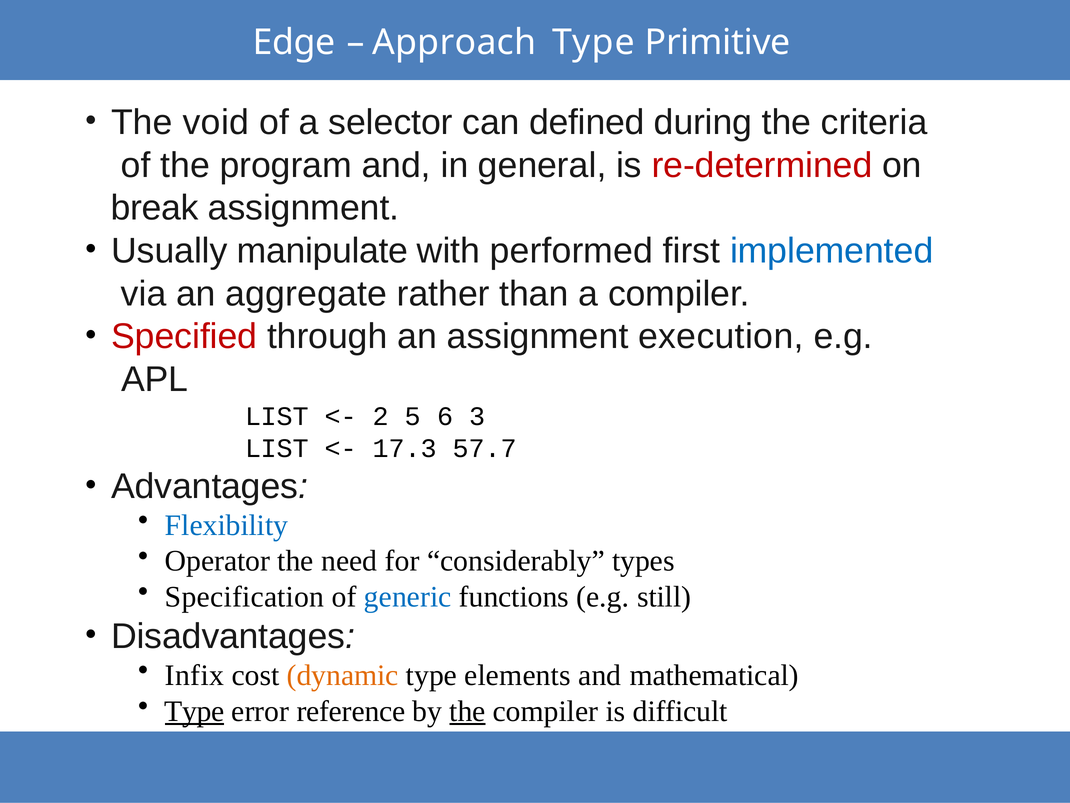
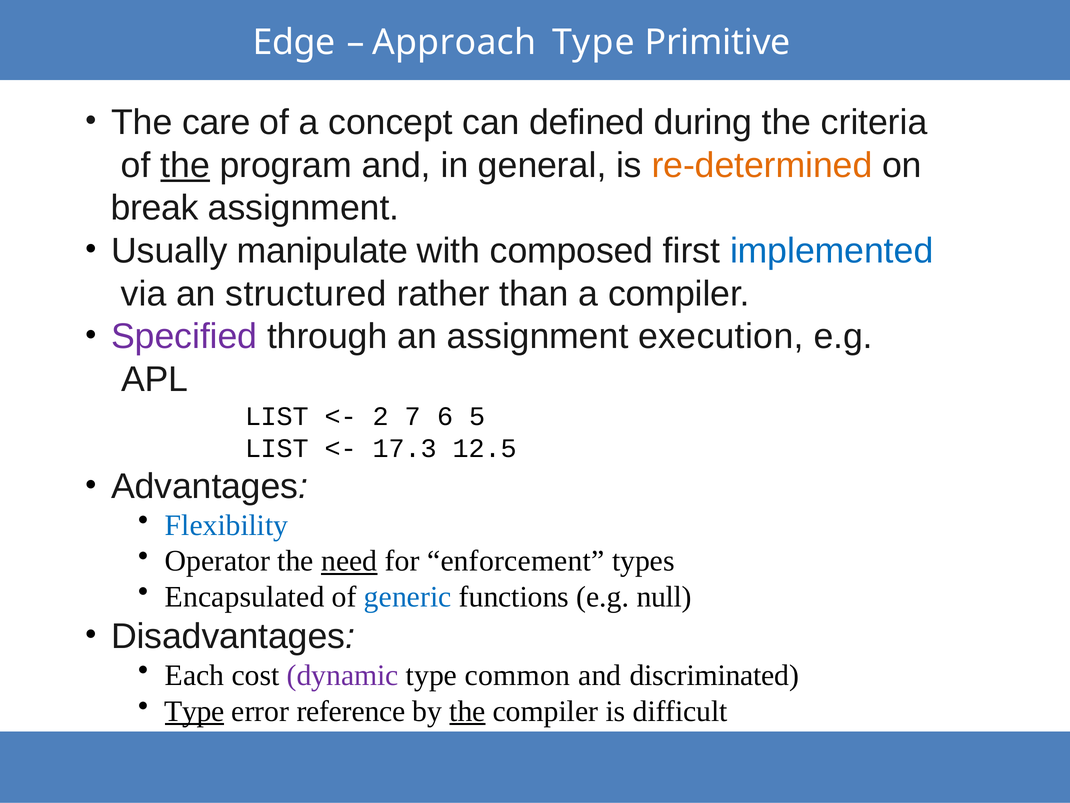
void: void -> care (216, 122)
selector: selector -> concept (391, 122)
the underline: none -> present (185, 165)
re-determined colour: red -> orange (762, 165)
performed: performed -> composed (572, 251)
aggregate: aggregate -> structured (306, 294)
Specified colour: red -> purple (184, 336)
5: 5 -> 7 (413, 416)
3: 3 -> 5 (477, 416)
57.7: 57.7 -> 12.5 (485, 448)
need underline: none -> present (349, 561)
considerably: considerably -> enforcement (516, 561)
Specification: Specification -> Encapsulated (245, 596)
still: still -> null (664, 596)
Infix: Infix -> Each (195, 675)
dynamic colour: orange -> purple (343, 675)
elements: elements -> common (518, 675)
mathematical: mathematical -> discriminated (714, 675)
